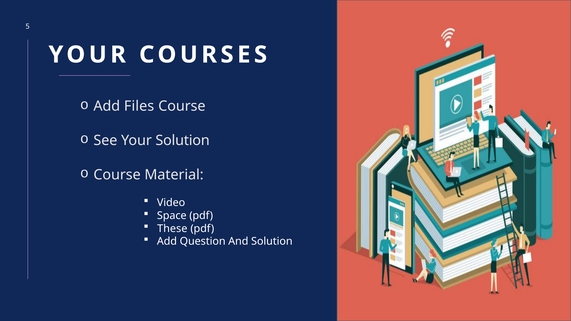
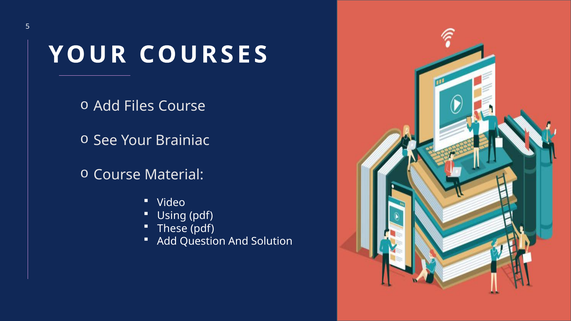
Your Solution: Solution -> Brainiac (183, 141)
Space: Space -> Using (172, 216)
